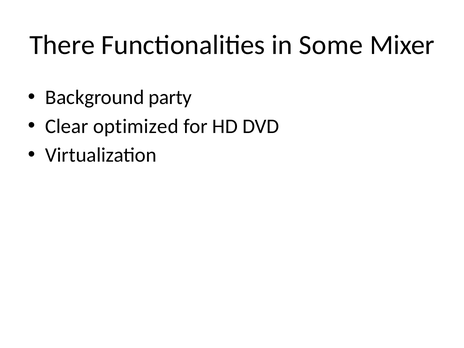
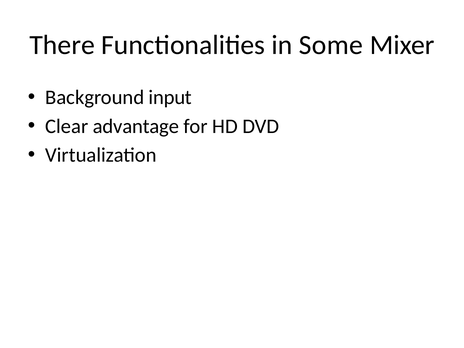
party: party -> input (170, 97)
optimized: optimized -> advantage (136, 126)
